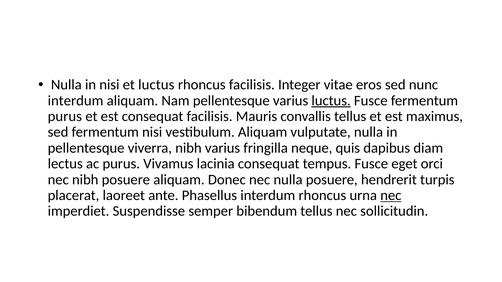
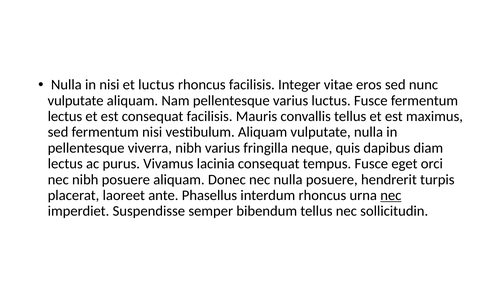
interdum: interdum -> vulputate (76, 101)
luctus underline: present -> none (331, 101)
purus: purus -> lectus (65, 117)
